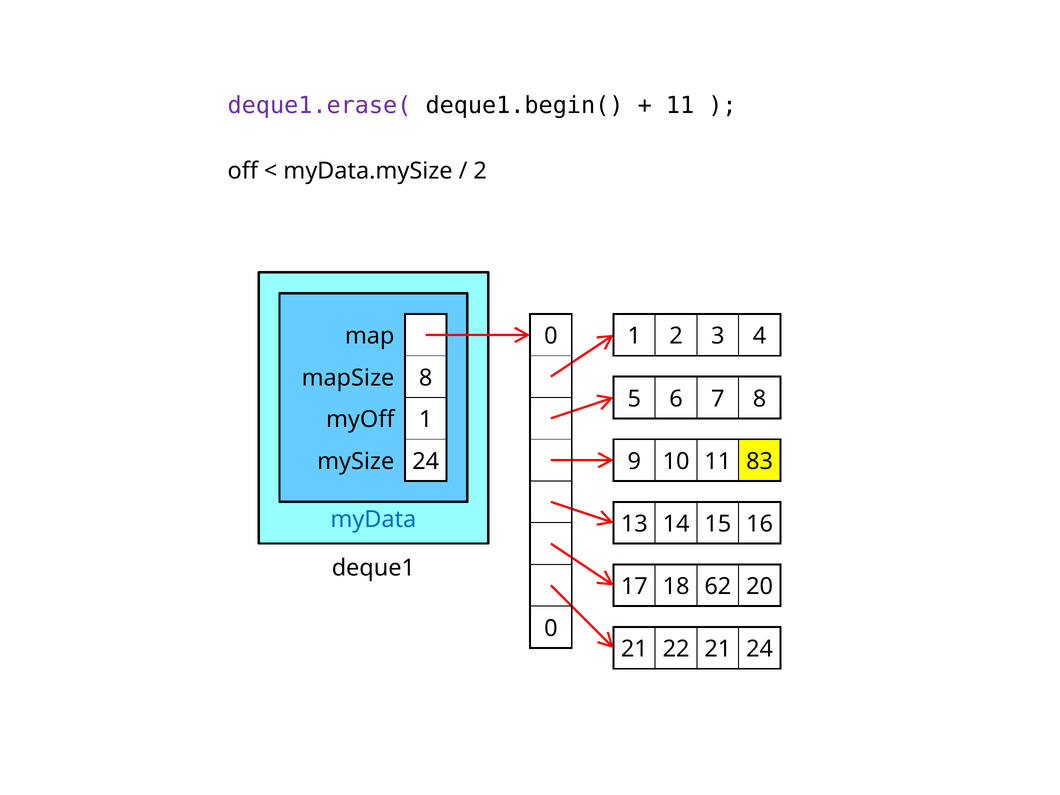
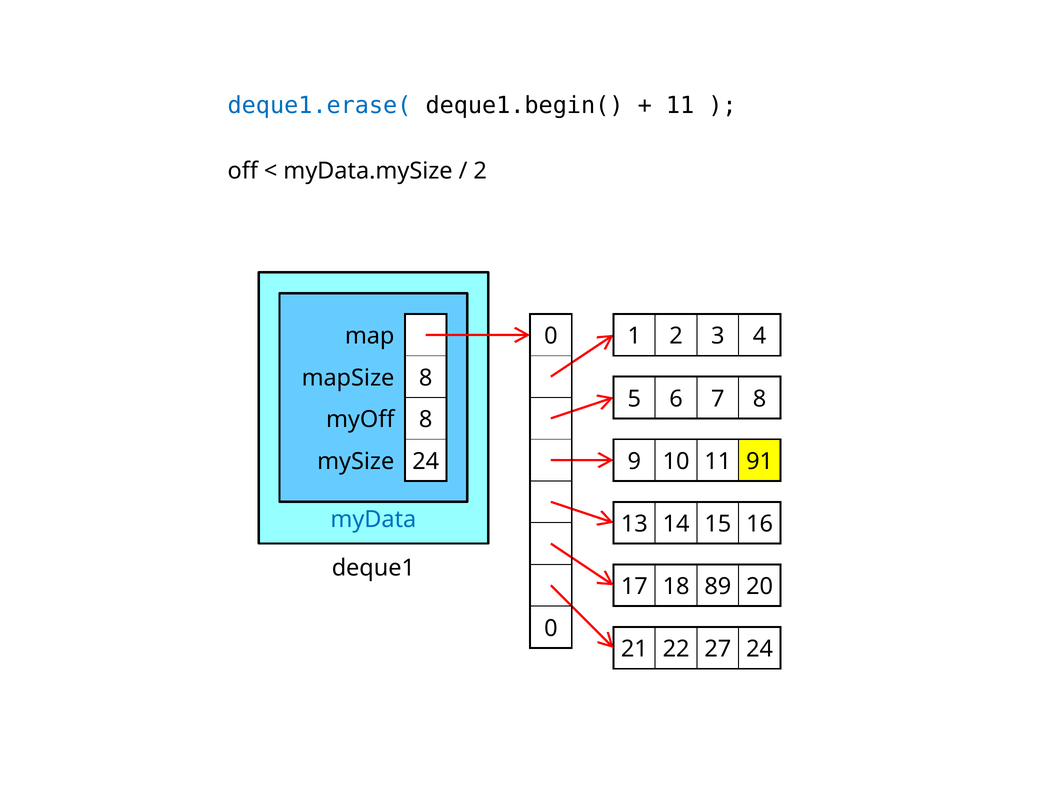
deque1.erase( colour: purple -> blue (319, 106)
myOff 1: 1 -> 8 (426, 420)
83: 83 -> 91 (760, 461)
62: 62 -> 89 (718, 587)
22 21: 21 -> 27 (718, 649)
